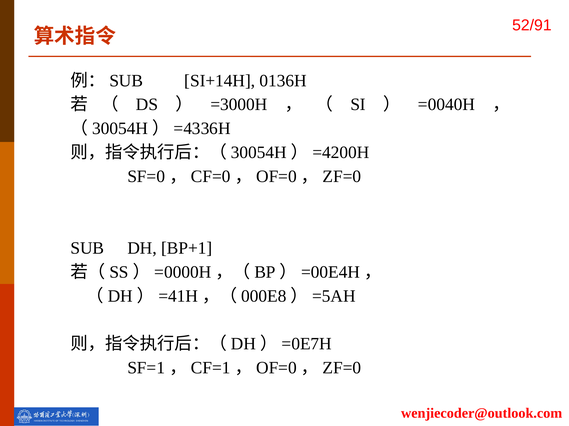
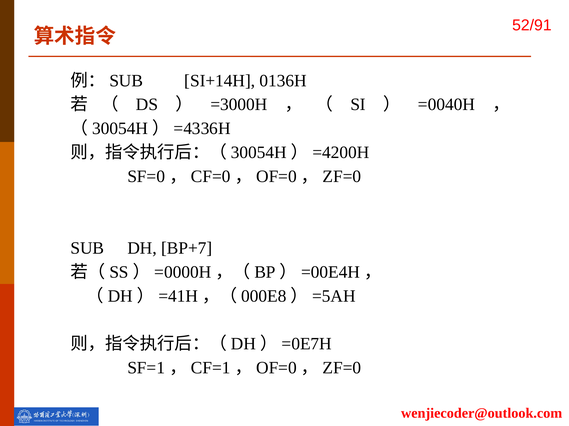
BP+1: BP+1 -> BP+7 (187, 249)
